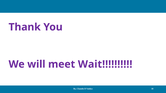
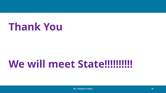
Wait: Wait -> State (105, 64)
